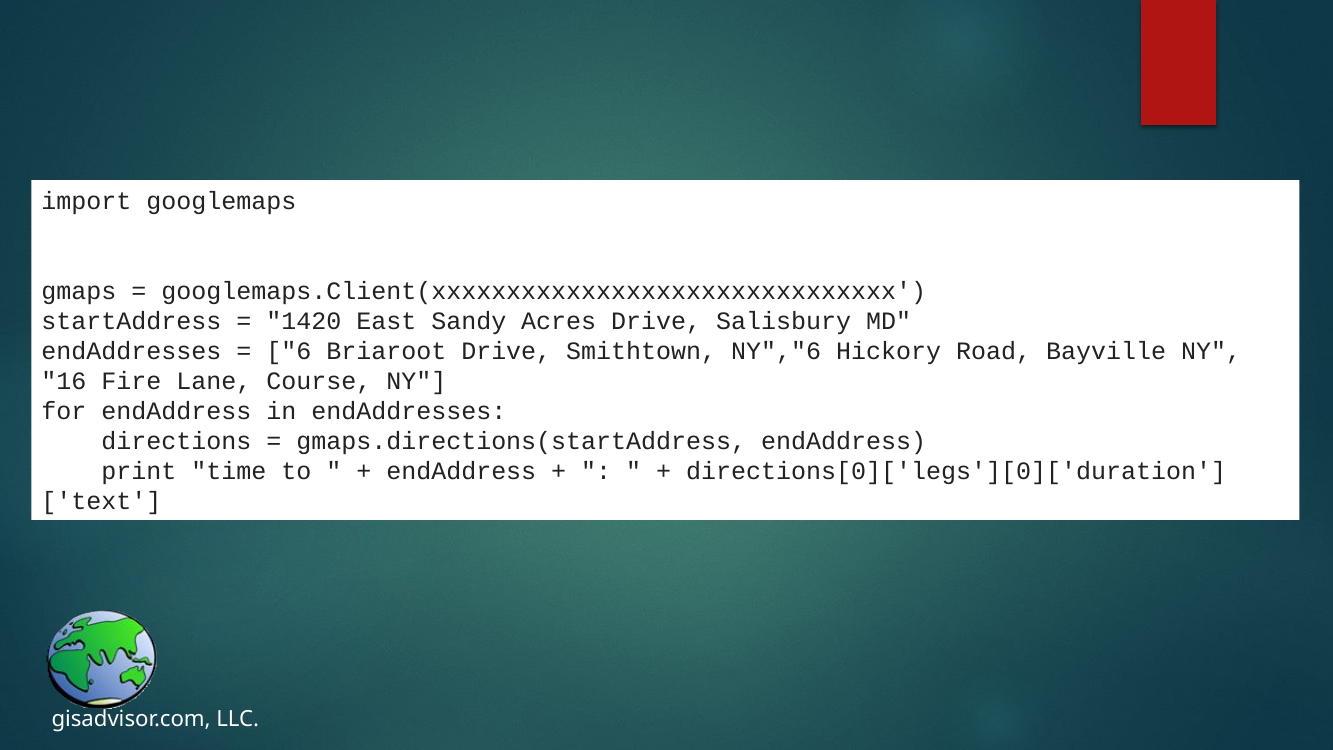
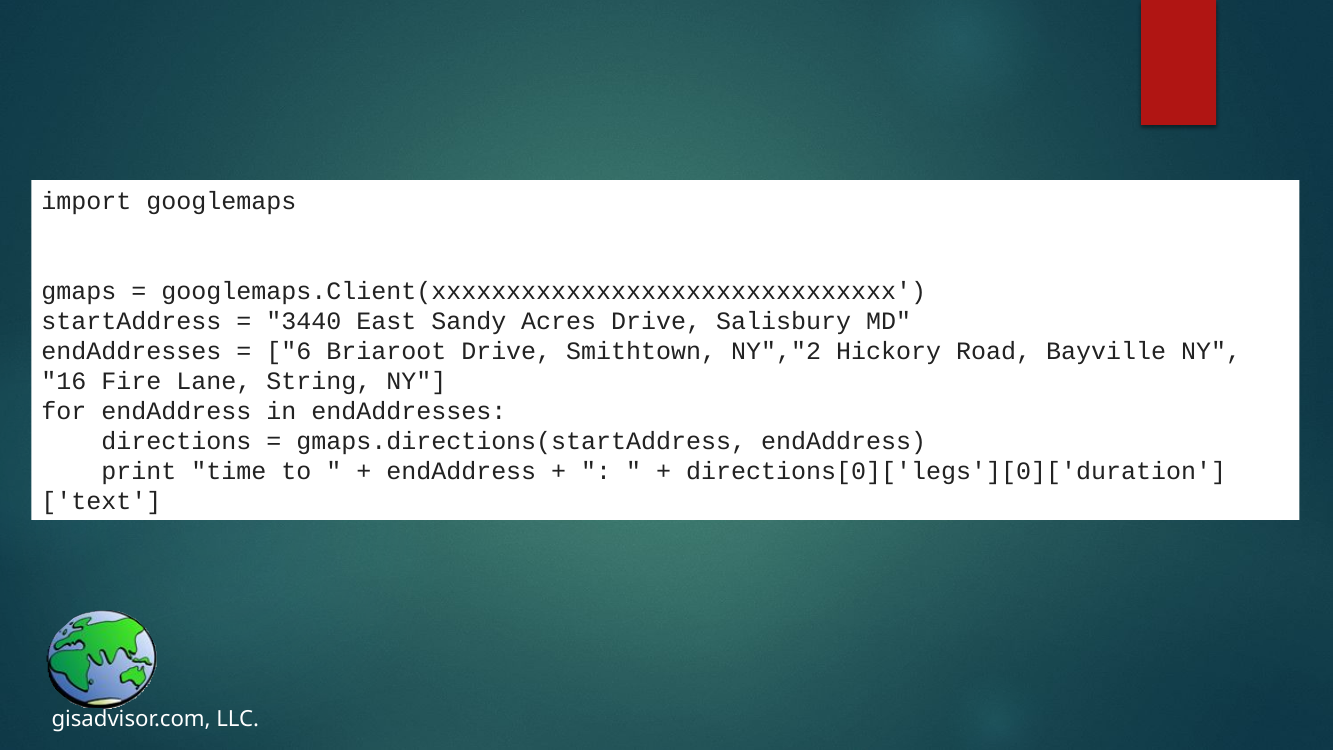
1420: 1420 -> 3440 (304, 322)
NY","6: NY","6 -> NY","2 (776, 352)
Course: Course -> String (319, 382)
